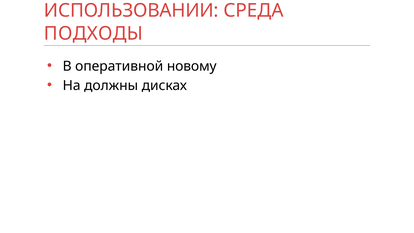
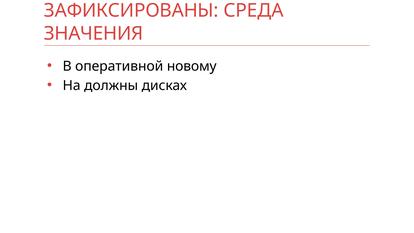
ИСПОЛЬЗОВАНИИ: ИСПОЛЬЗОВАНИИ -> ЗАФИКСИРОВАНЫ (131, 11)
ПОДХОДЫ: ПОДХОДЫ -> ЗНАЧЕНИЯ (94, 33)
